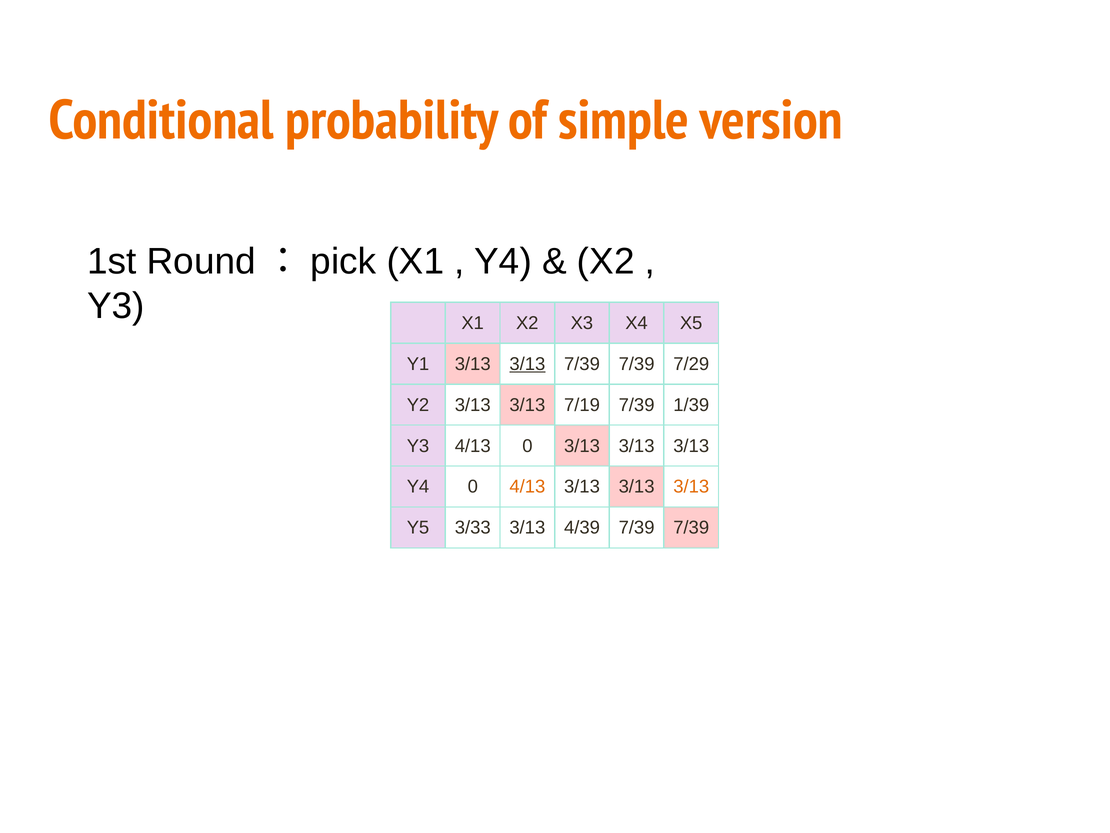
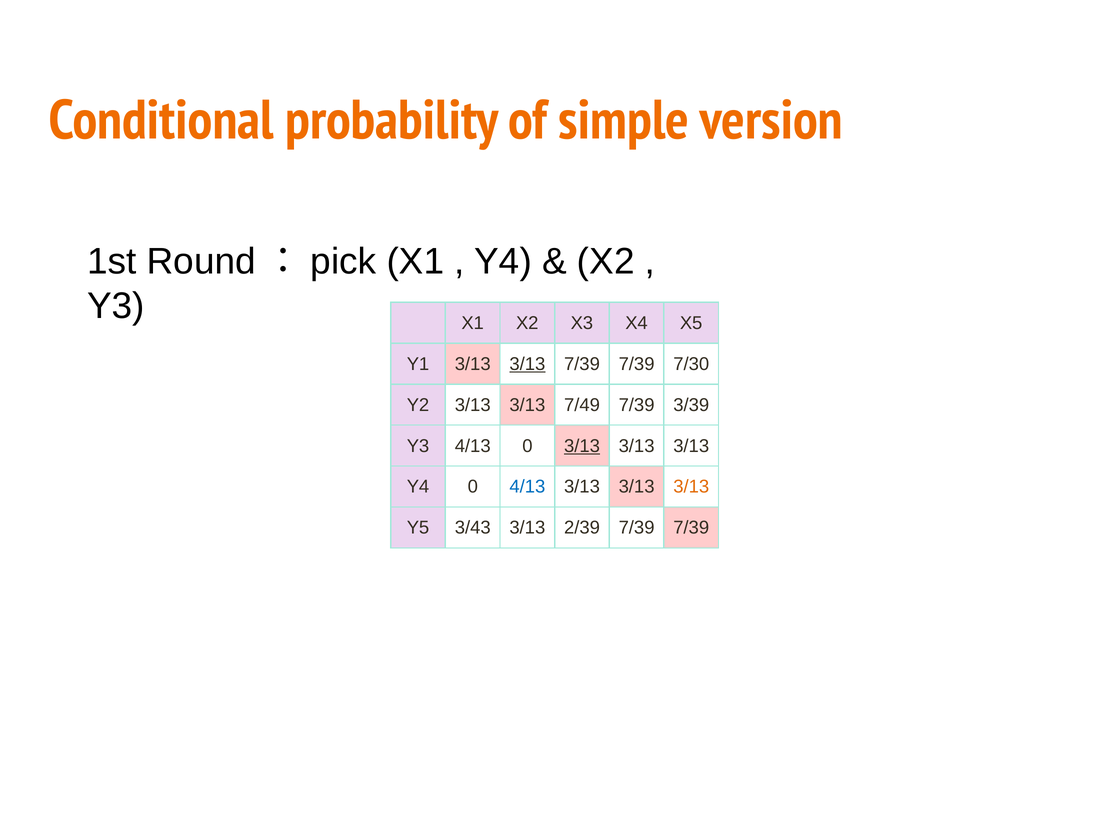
7/29: 7/29 -> 7/30 (691, 364)
7/19: 7/19 -> 7/49 (582, 405)
1/39: 1/39 -> 3/39 (691, 405)
3/13 underline: none -> present (582, 446)
4/13 colour: orange -> blue (527, 487)
3/33: 3/33 -> 3/43 (473, 528)
4/39: 4/39 -> 2/39 (582, 528)
